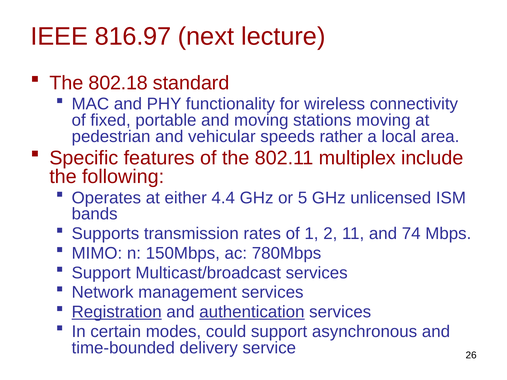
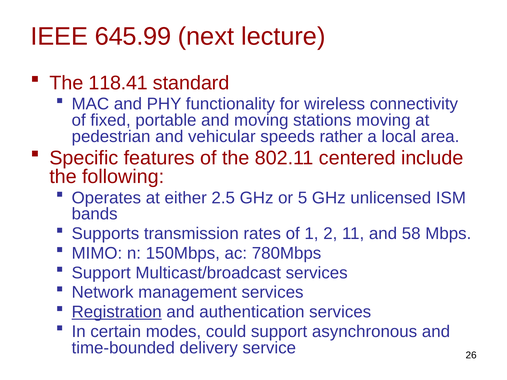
816.97: 816.97 -> 645.99 (133, 36)
802.18: 802.18 -> 118.41 (118, 83)
multiplex: multiplex -> centered (357, 158)
4.4: 4.4 -> 2.5 (223, 198)
74: 74 -> 58 (411, 234)
authentication underline: present -> none (252, 312)
